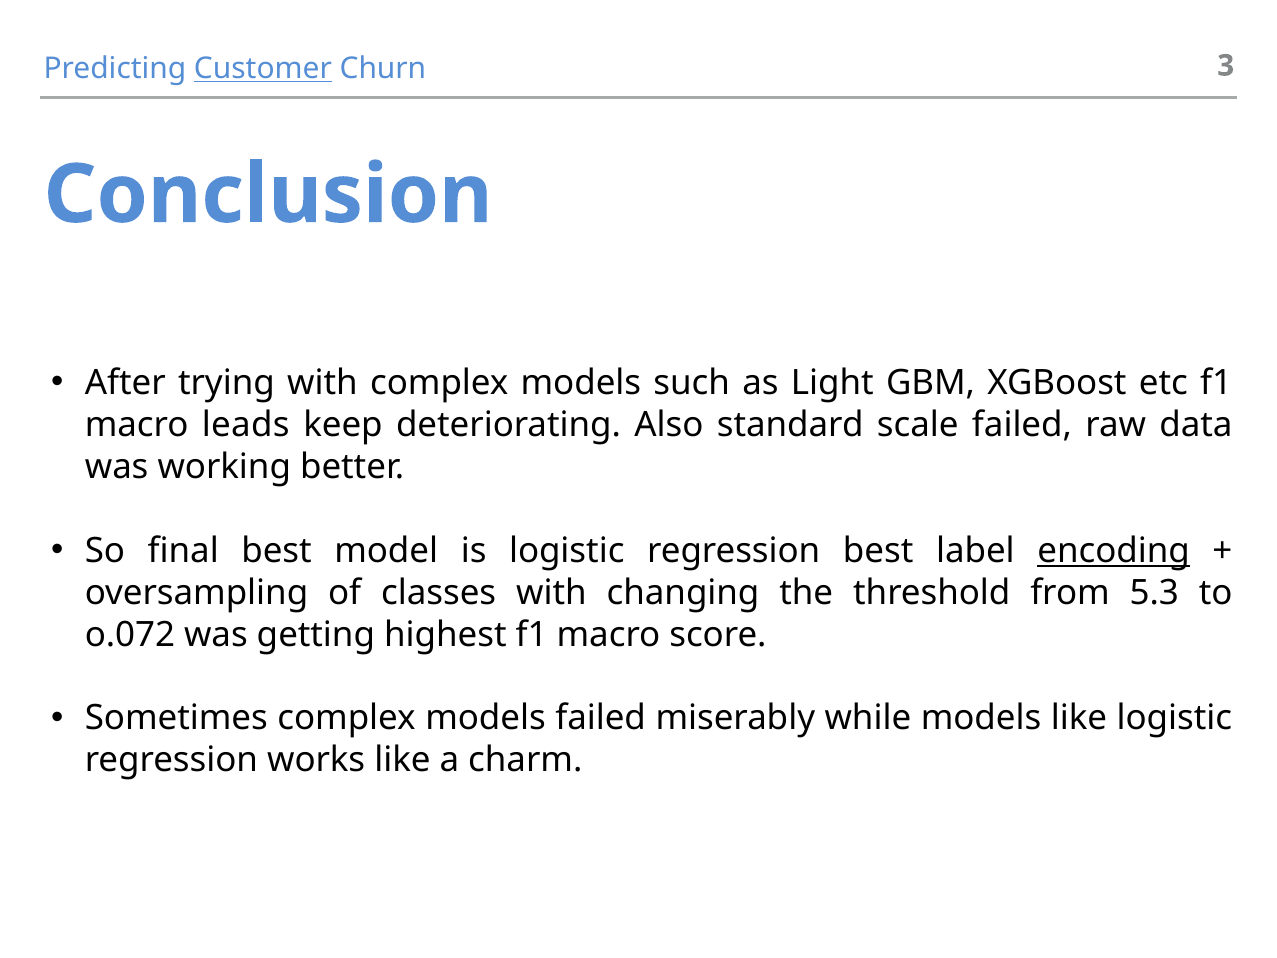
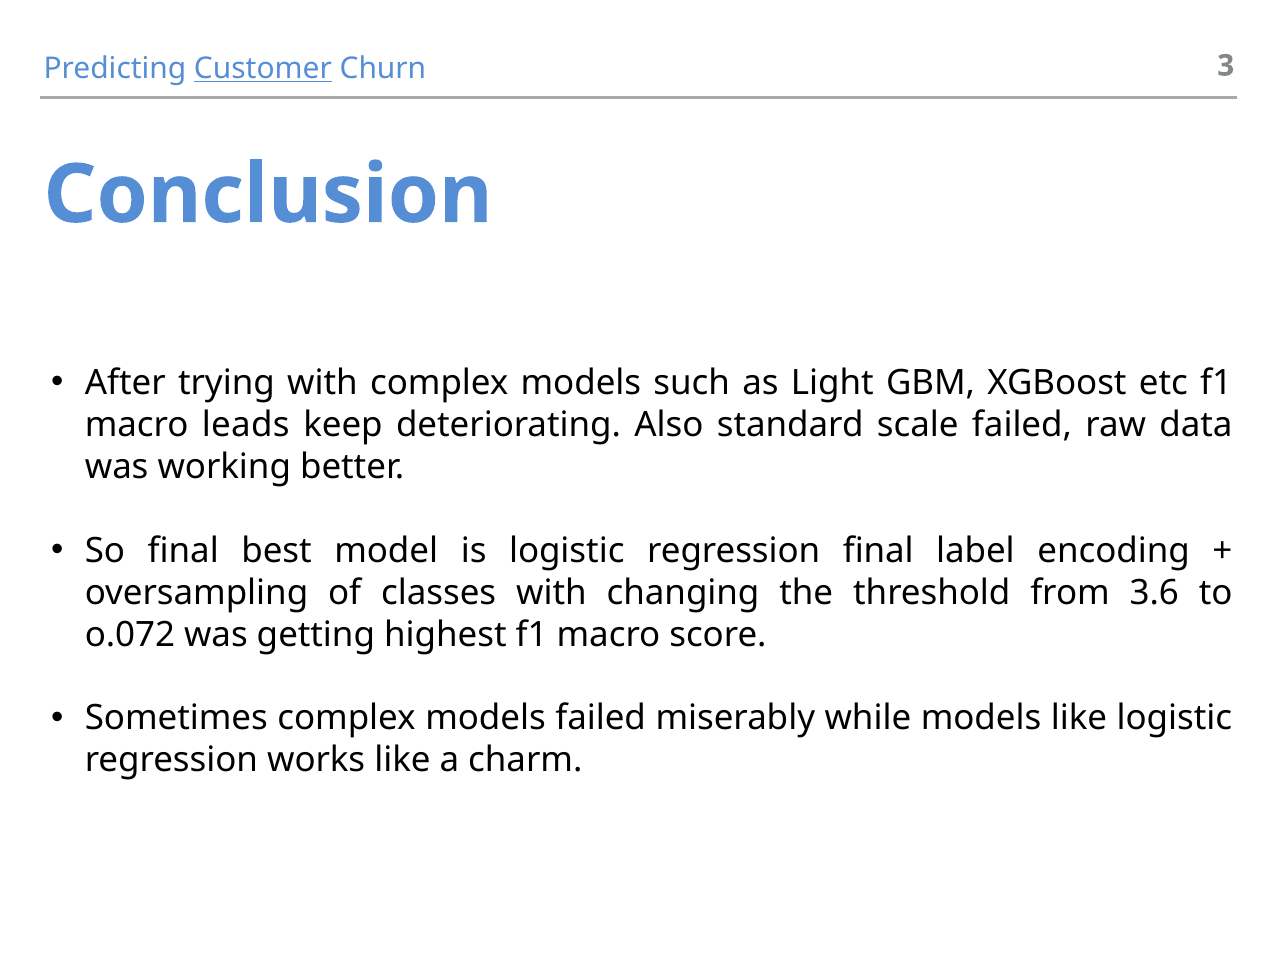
regression best: best -> final (878, 551)
encoding underline: present -> none (1114, 551)
5.3: 5.3 -> 3.6 (1154, 592)
